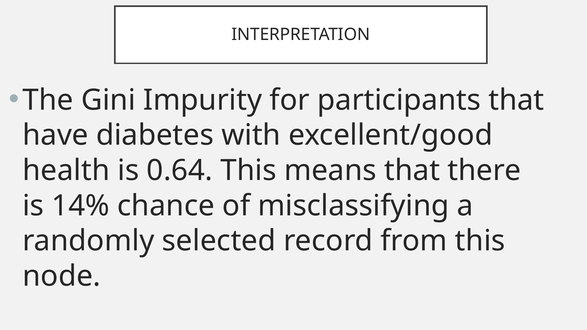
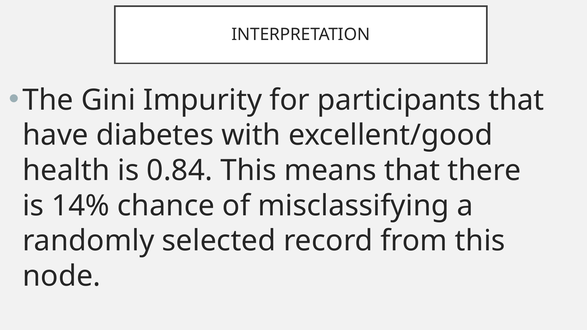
0.64: 0.64 -> 0.84 (180, 171)
